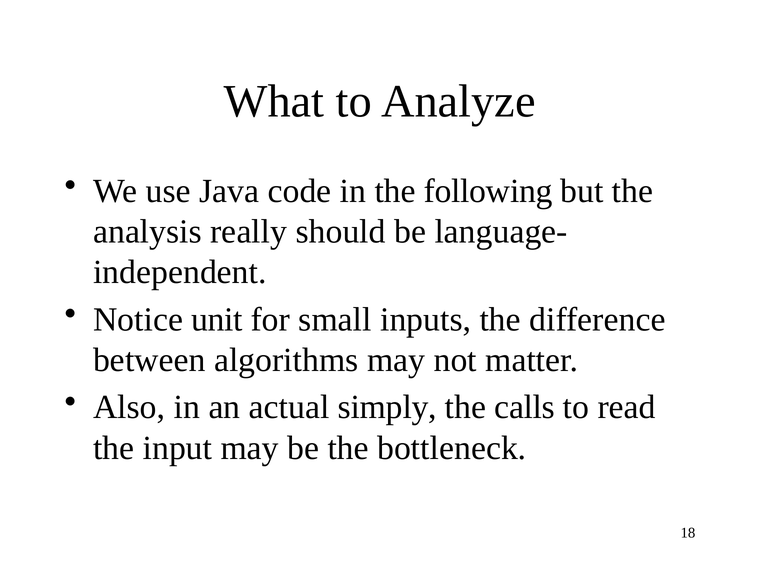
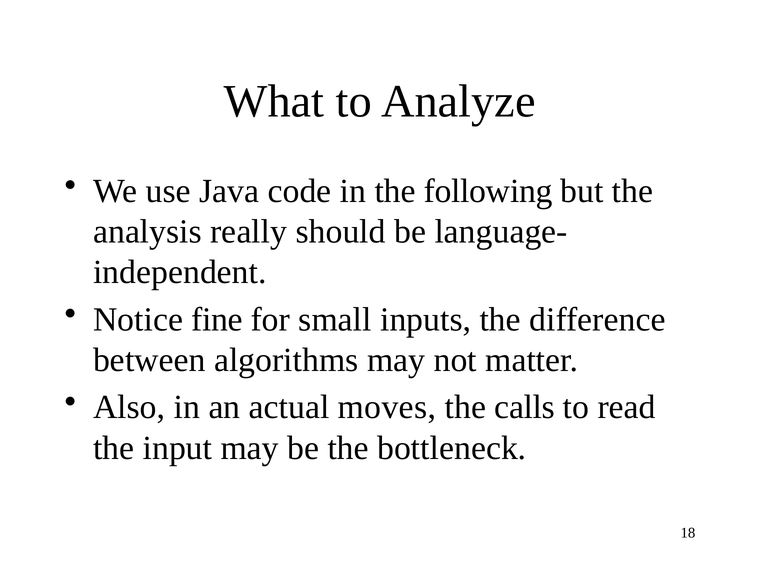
unit: unit -> fine (217, 319)
simply: simply -> moves (387, 407)
